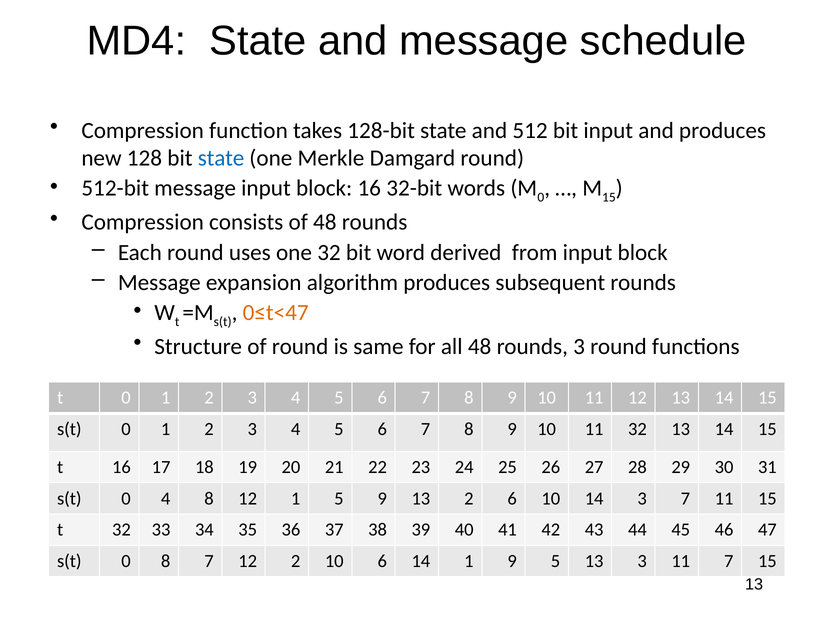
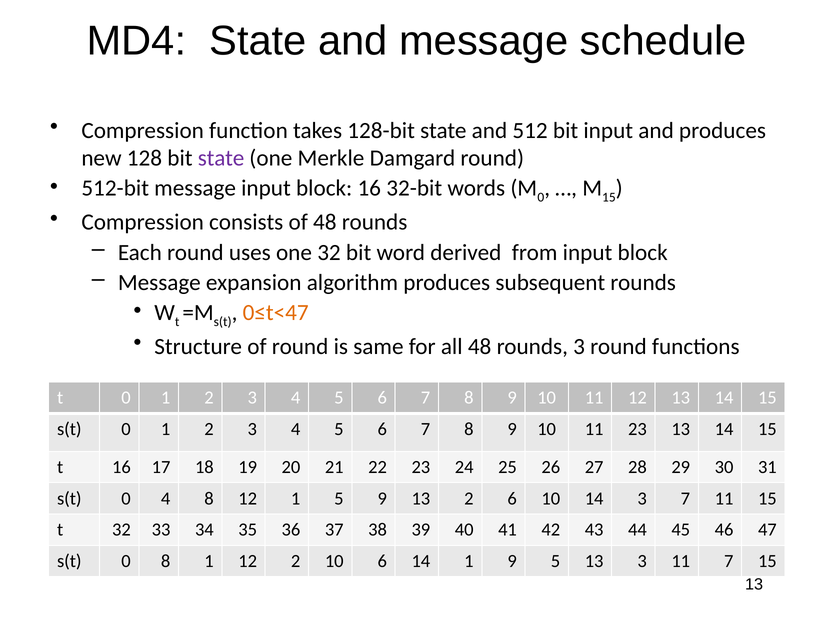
state colour: blue -> purple (221, 158)
11 32: 32 -> 23 (637, 429)
8 7: 7 -> 1 (209, 562)
